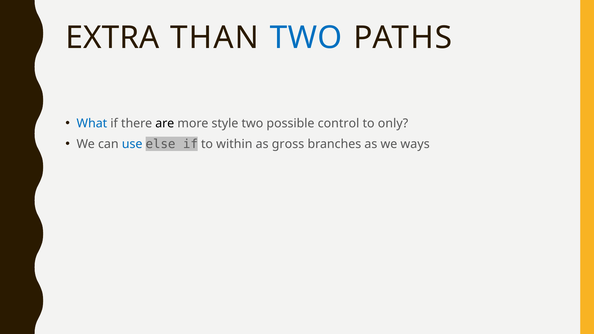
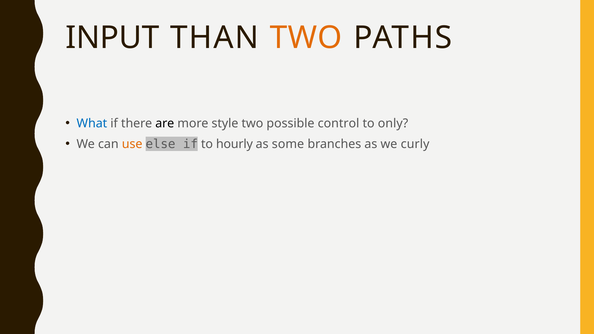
EXTRA: EXTRA -> INPUT (112, 38)
TWO colour: blue -> orange (306, 38)
use colour: blue -> orange (132, 144)
within: within -> hourly (234, 144)
gross: gross -> some (288, 144)
ways: ways -> curly (415, 144)
